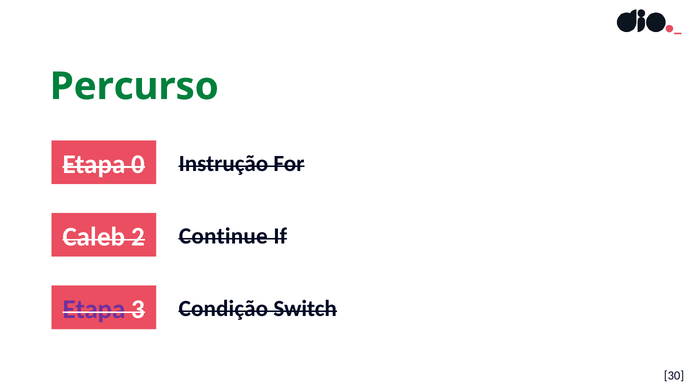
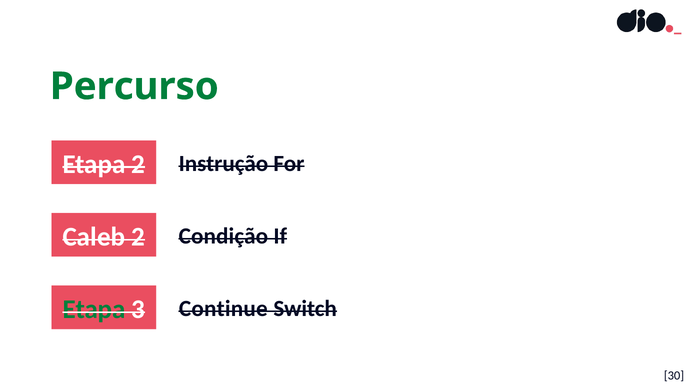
Etapa 0: 0 -> 2 (138, 164)
Continue: Continue -> Condição (223, 236)
Etapa colour: purple -> green (94, 310)
Condição: Condição -> Continue (223, 309)
